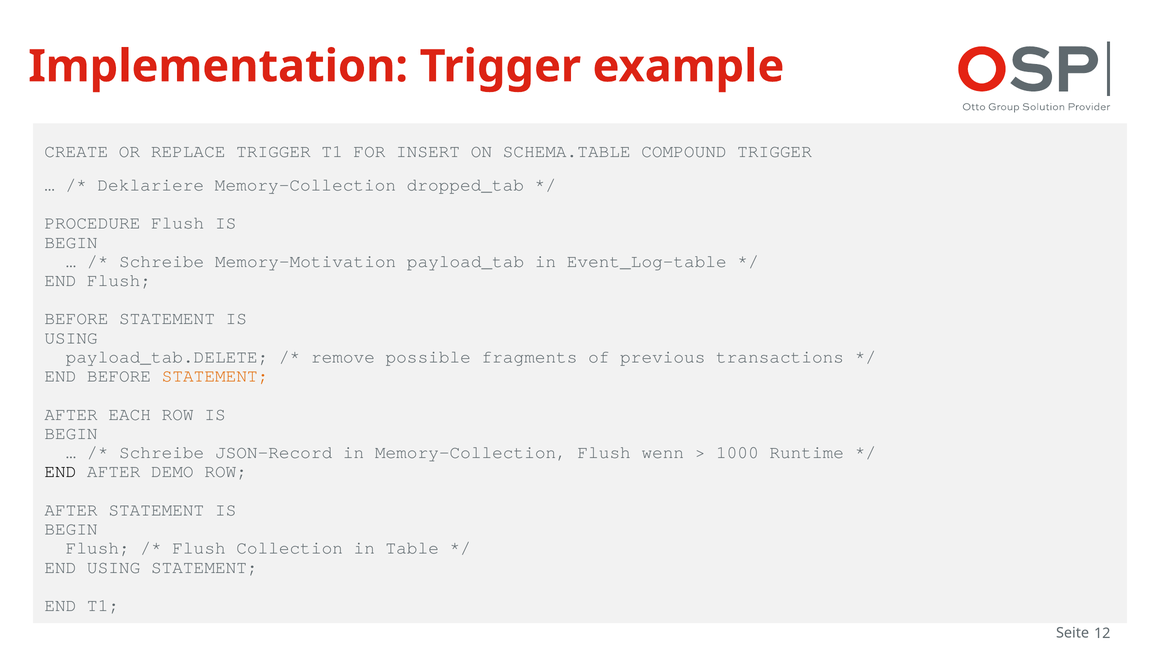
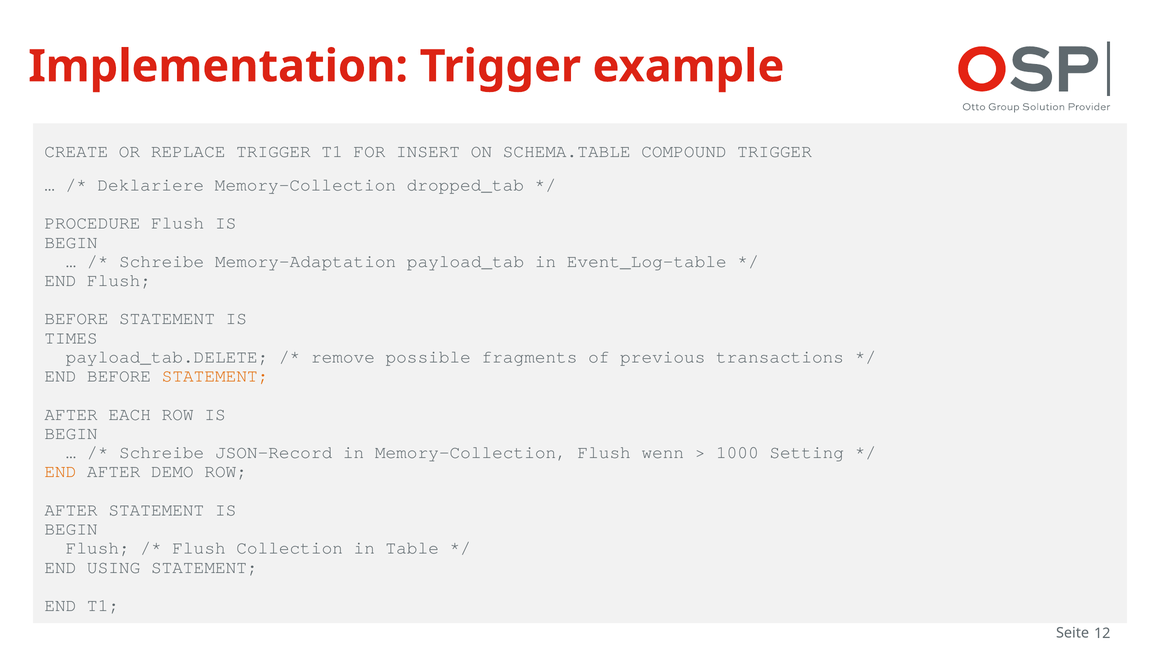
Memory-Motivation: Memory-Motivation -> Memory-Adaptation (306, 262)
USING: USING -> TIMES (71, 338)
Runtime: Runtime -> Setting (807, 453)
END colour: black -> orange (60, 472)
